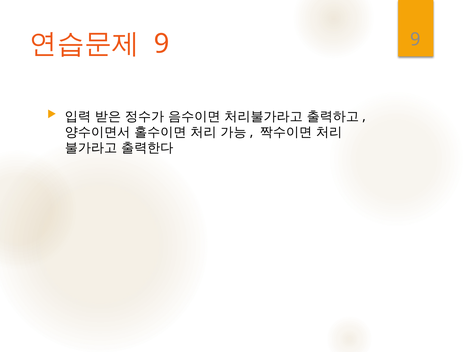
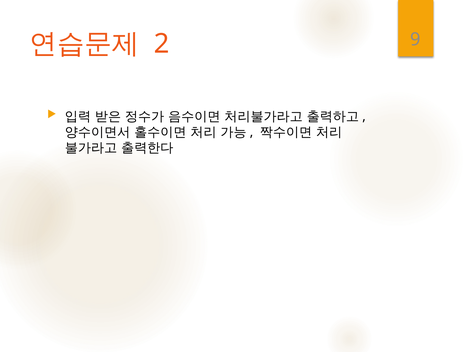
9: 9 -> 2 (162, 44)
